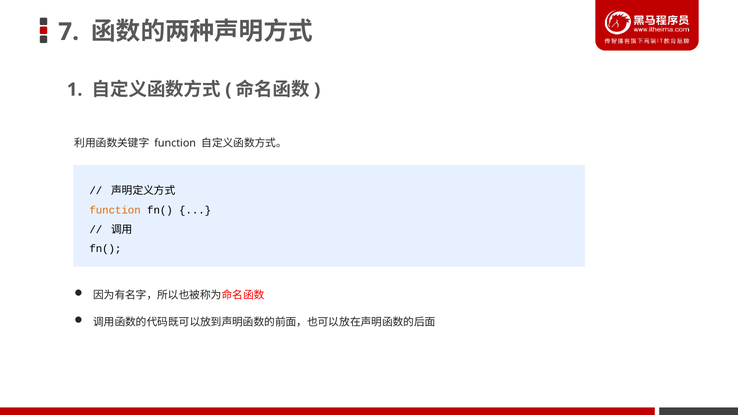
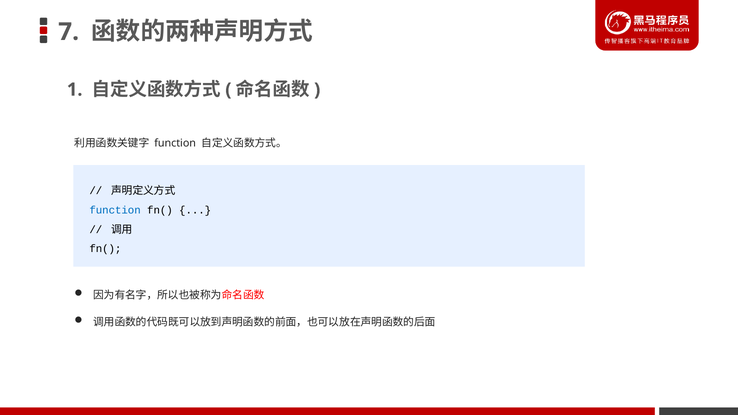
function colour: orange -> blue (115, 210)
